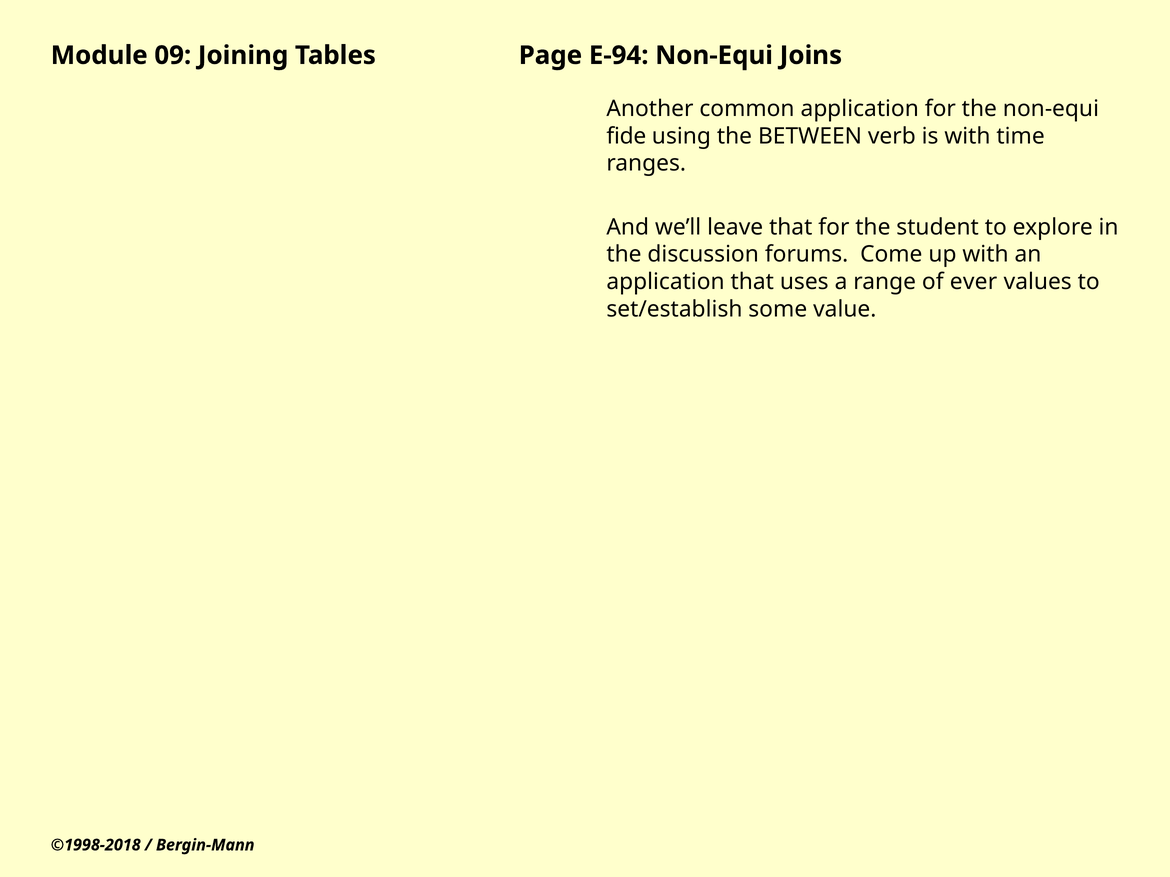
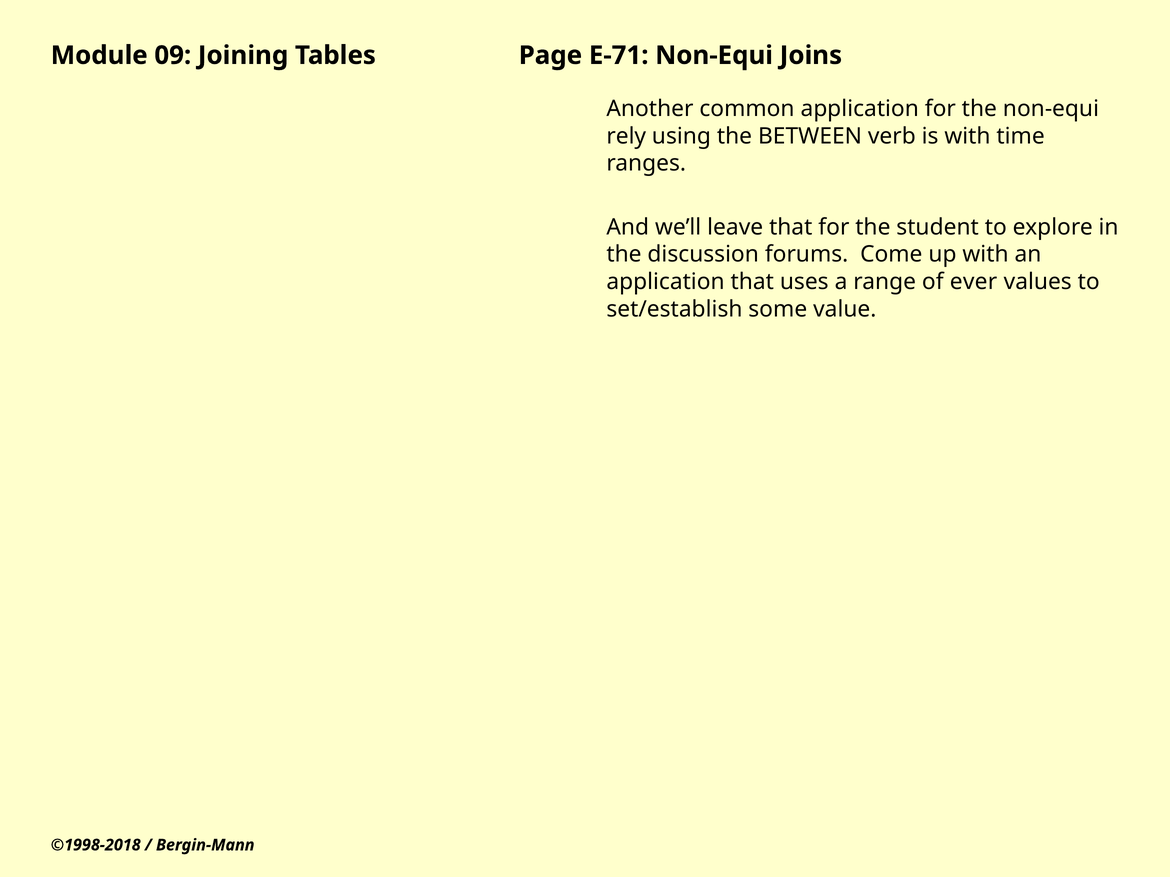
E-94: E-94 -> E-71 (619, 55)
fide: fide -> rely (626, 136)
